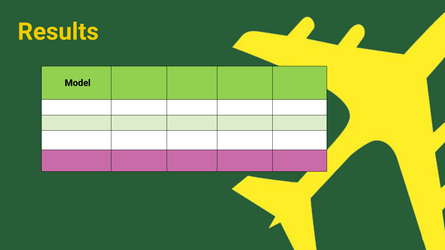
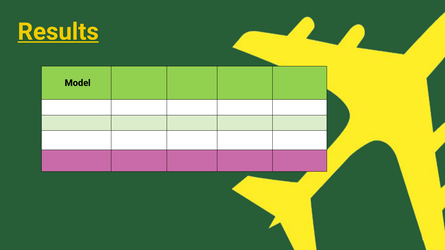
Results underline: none -> present (58, 32)
